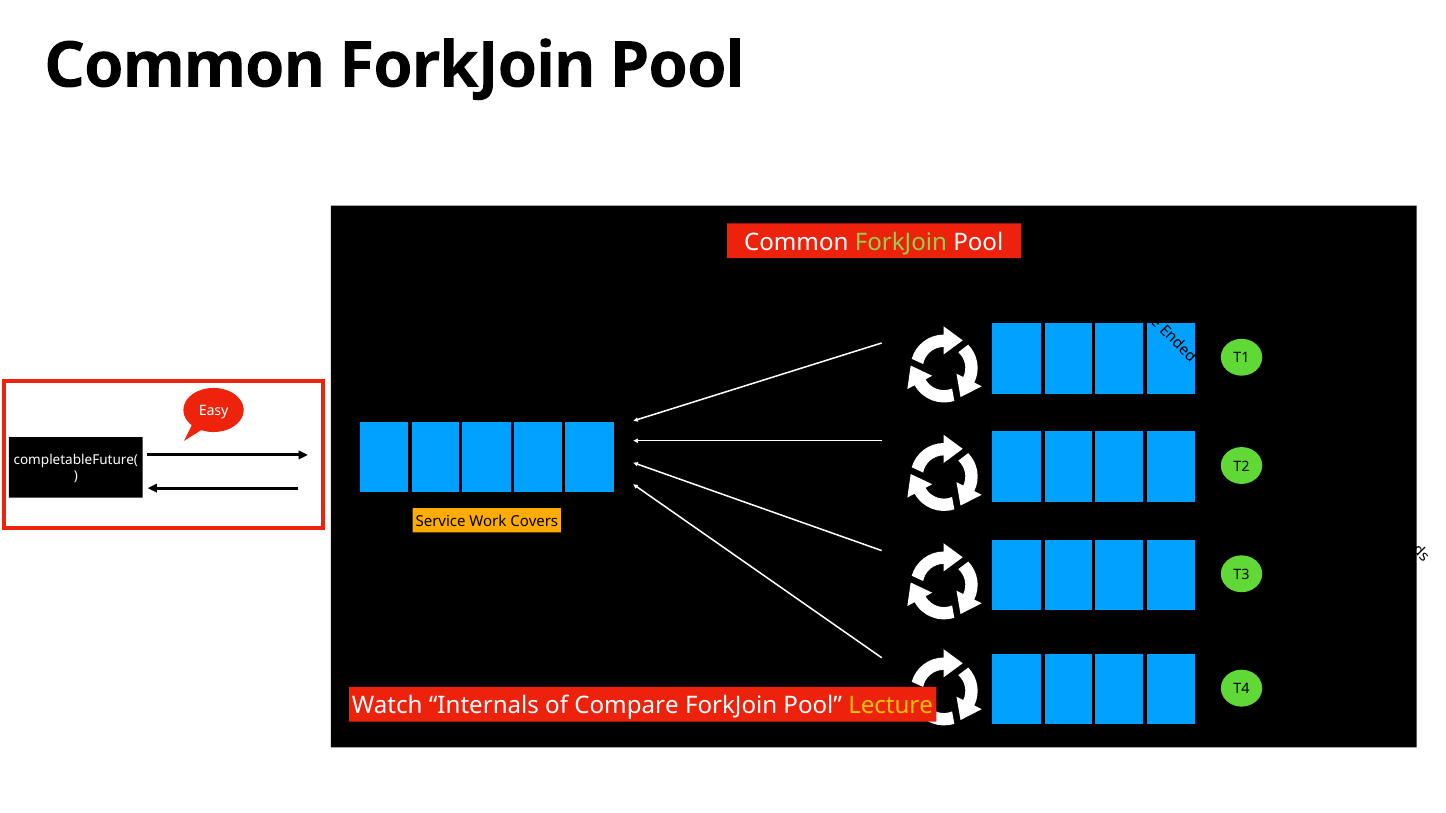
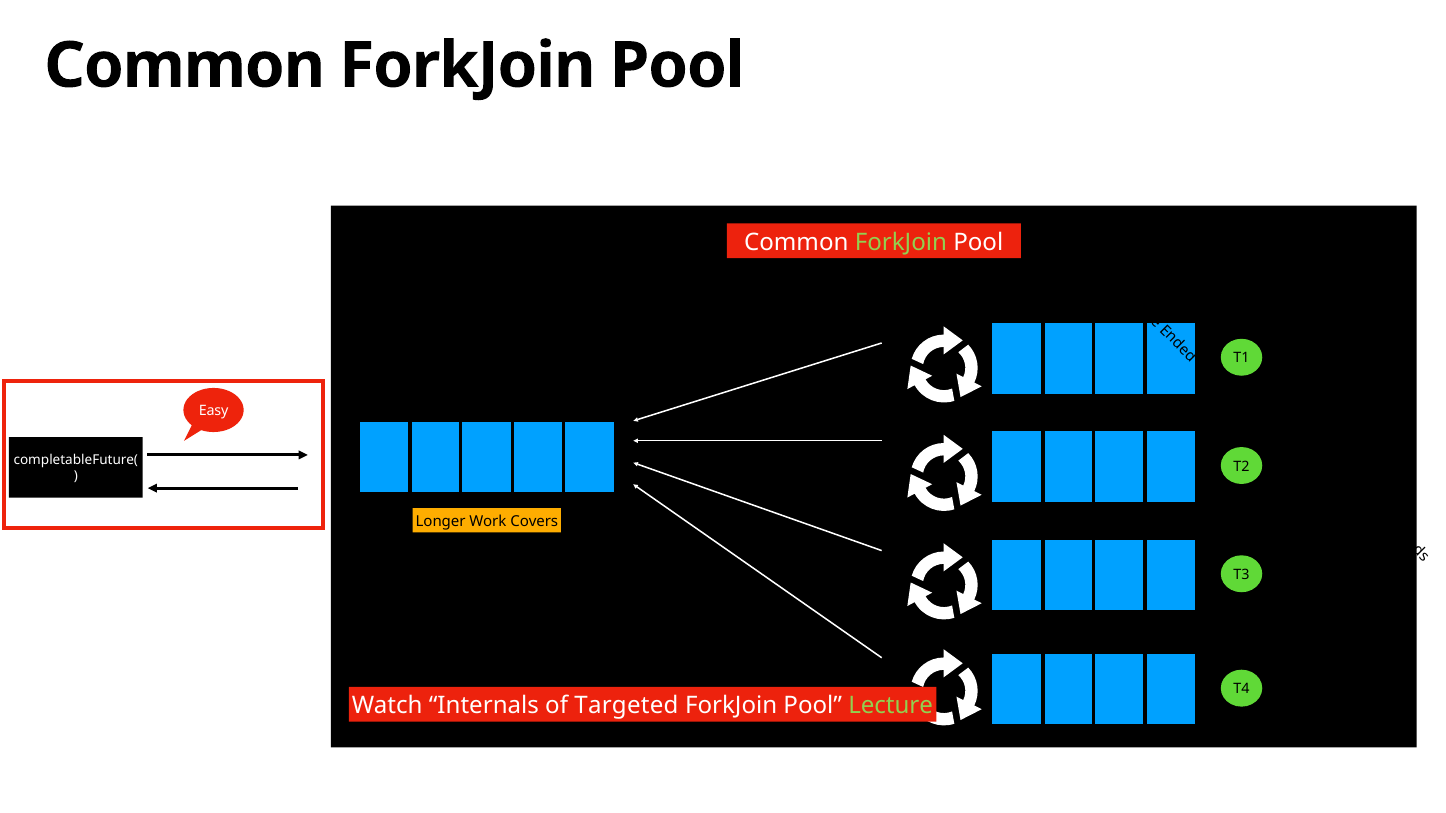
Service: Service -> Longer (441, 522)
Compare: Compare -> Targeted (626, 706)
Lecture colour: yellow -> light green (891, 706)
